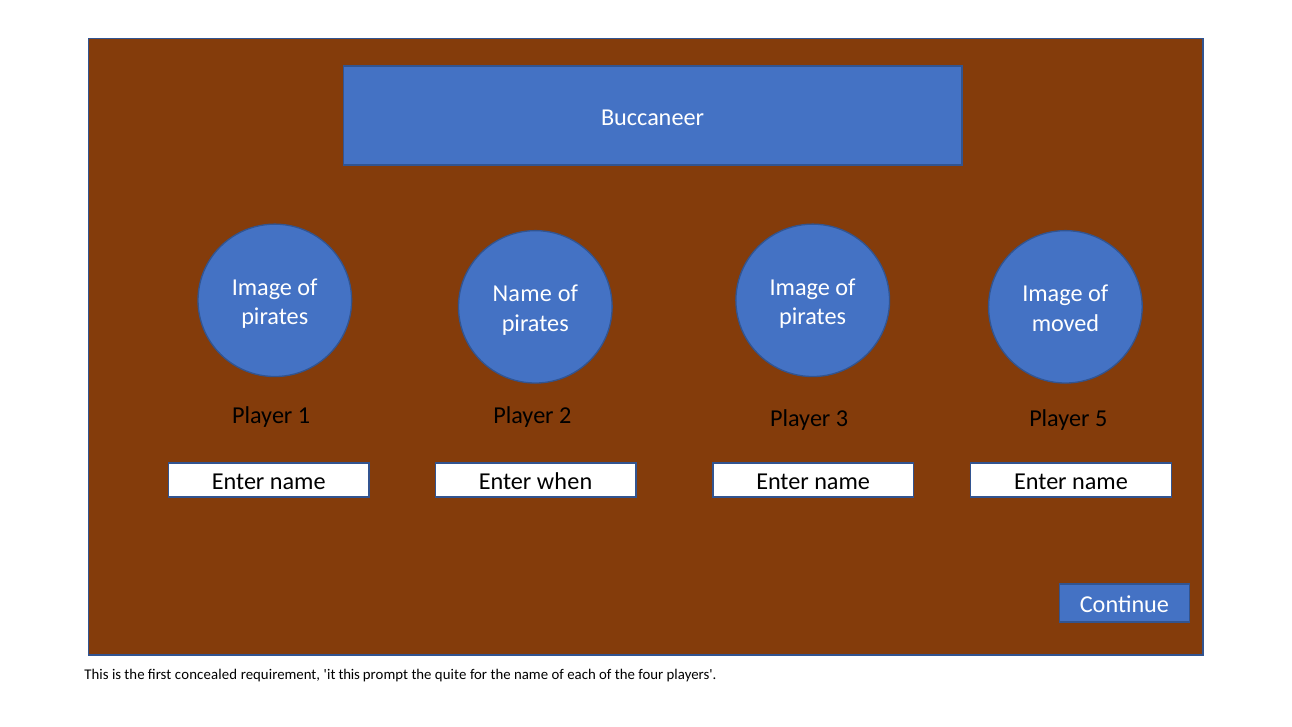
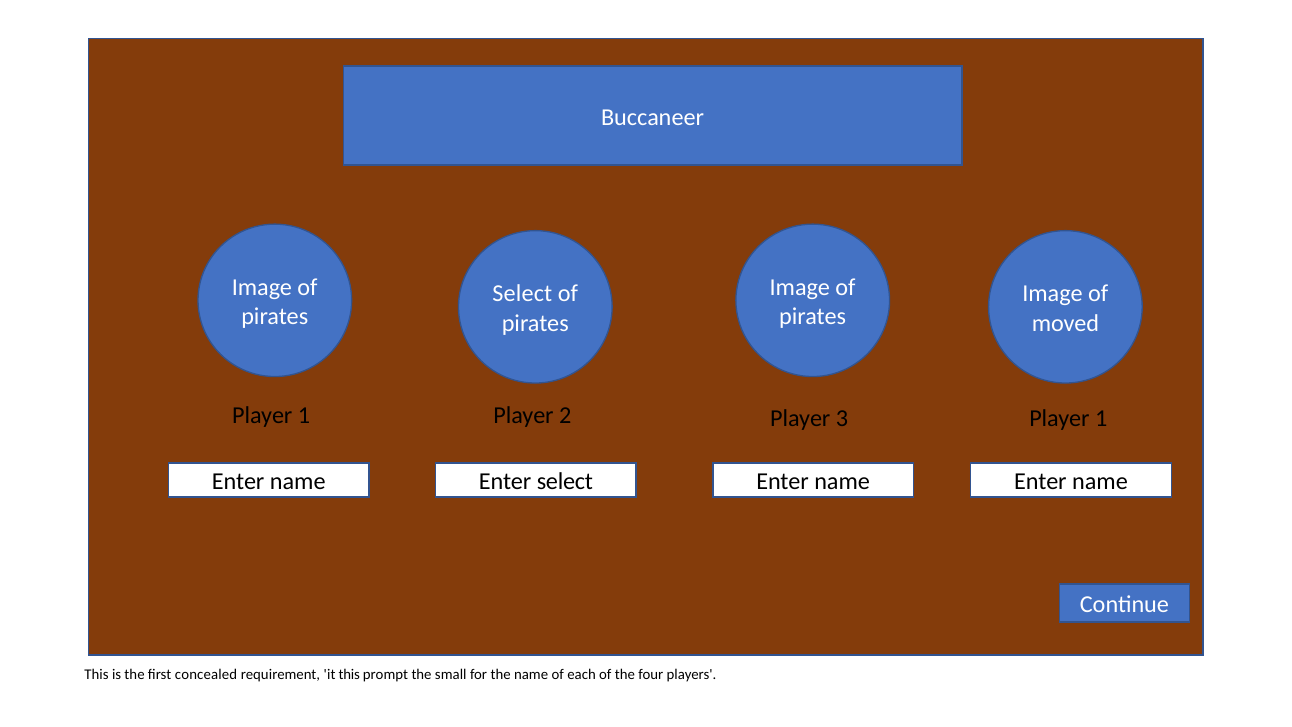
Name: Name -> Select (522, 294)
3 Player 5: 5 -> 1 (1101, 418)
Enter when: when -> select (565, 481)
quite: quite -> small (451, 674)
